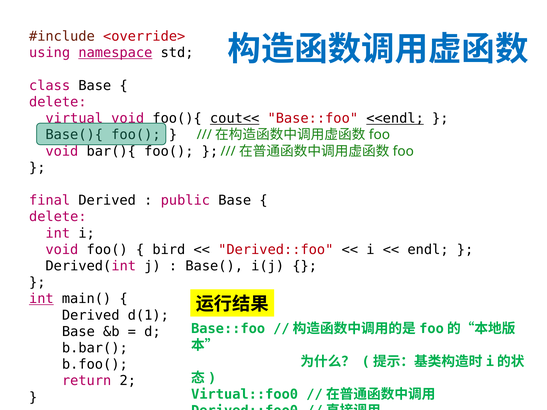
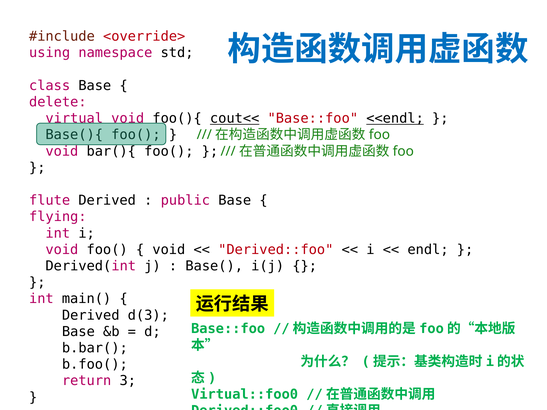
namespace underline: present -> none (115, 53)
final: final -> flute (50, 201)
delete: delete -> flying (58, 217)
bird: bird -> void (169, 250)
int underline: present -> none (41, 299)
d(1: d(1 -> d(3 (148, 315)
2: 2 -> 3 (128, 381)
